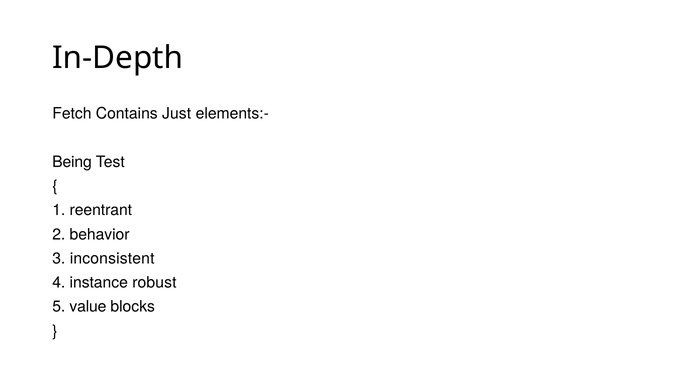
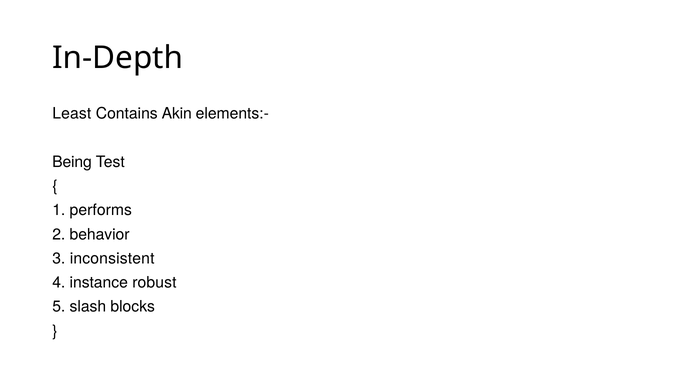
Fetch: Fetch -> Least (72, 114)
Just: Just -> Akin (177, 114)
reentrant: reentrant -> performs (101, 210)
value: value -> slash (88, 307)
